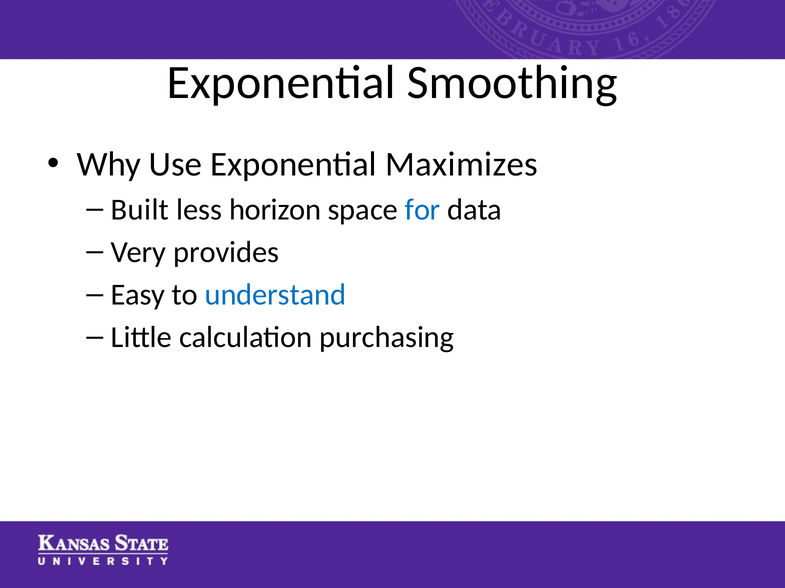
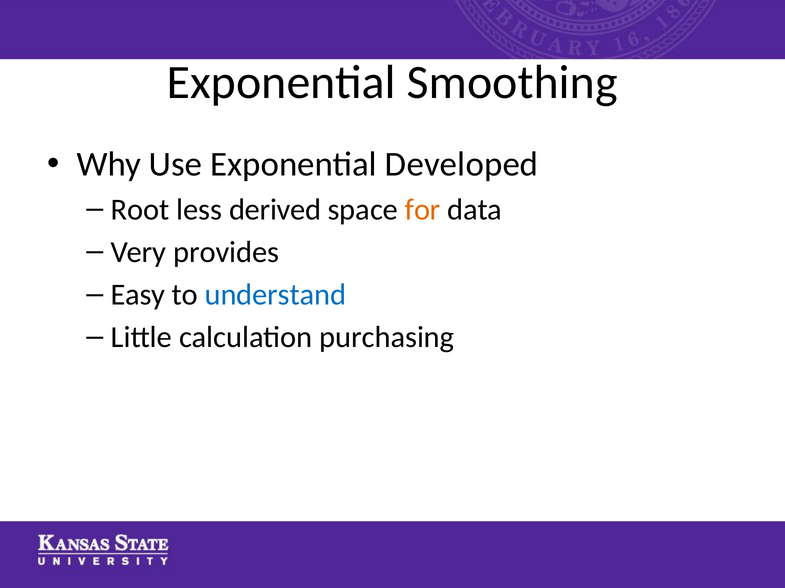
Maximizes: Maximizes -> Developed (462, 165)
Built: Built -> Root (140, 210)
horizon: horizon -> derived (275, 210)
for colour: blue -> orange (423, 210)
